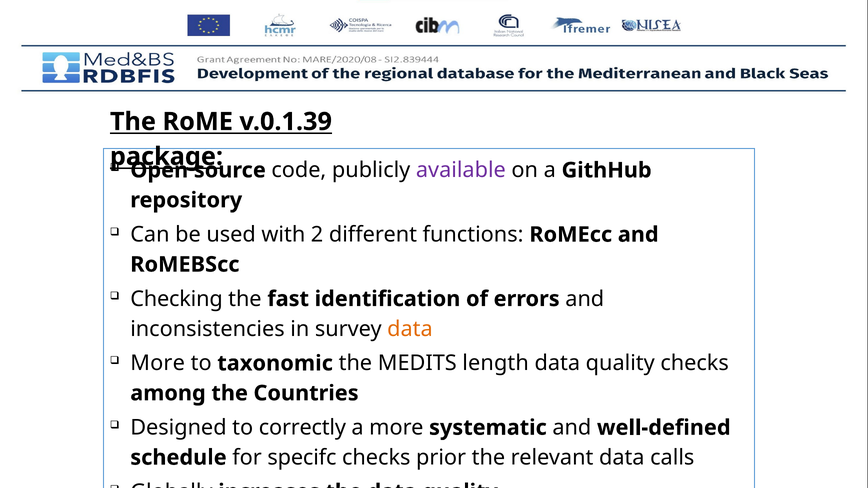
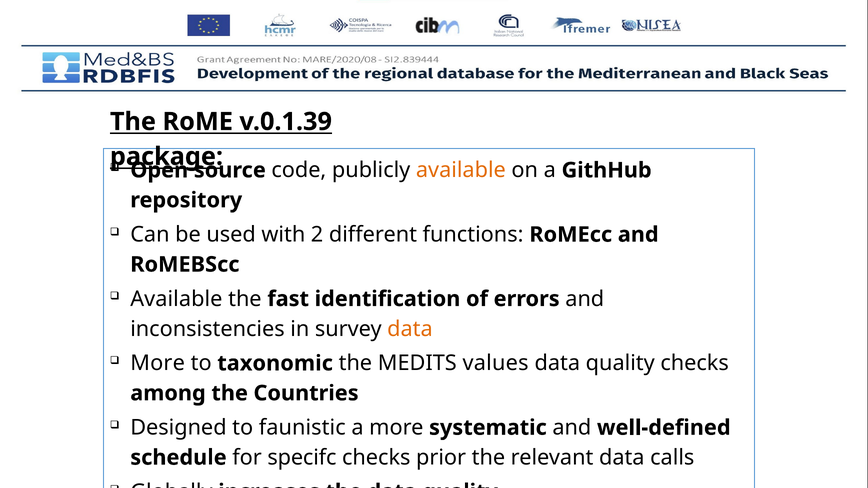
available colour: purple -> orange (461, 170)
Checking: Checking -> Available (176, 299)
length: length -> values (496, 363)
correctly: correctly -> faunistic (302, 428)
